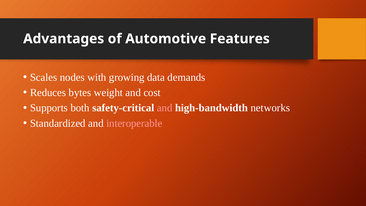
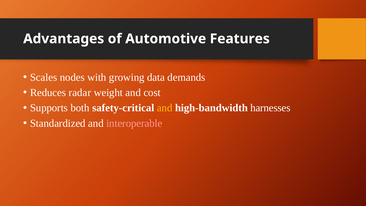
bytes: bytes -> radar (80, 93)
and colour: pink -> yellow (165, 108)
networks: networks -> harnesses (270, 108)
